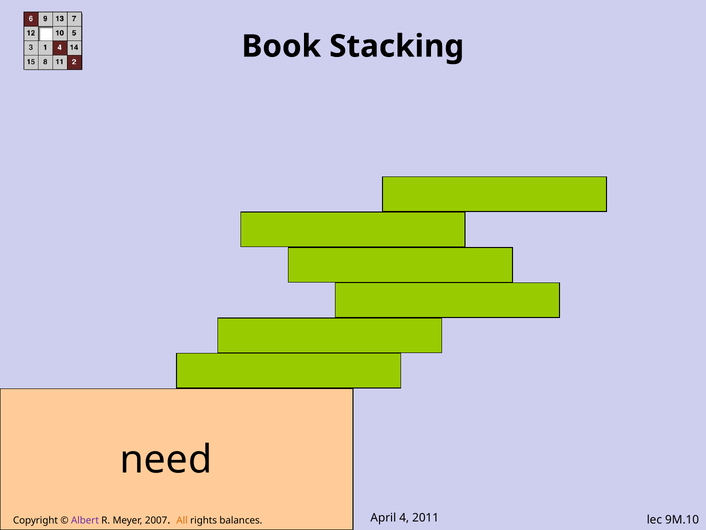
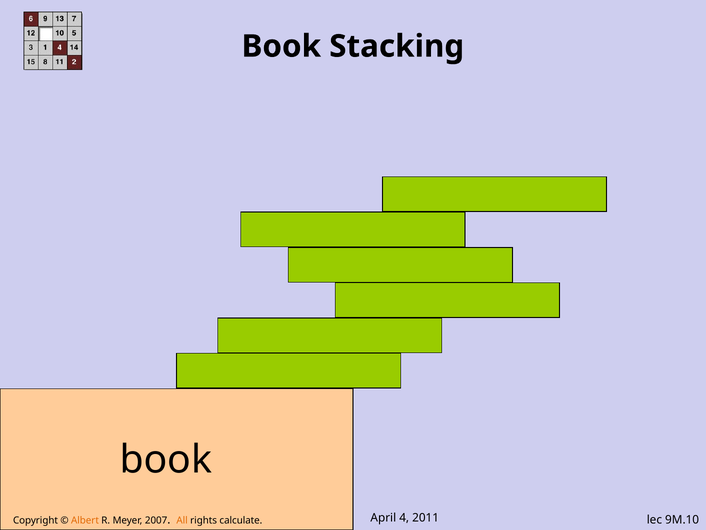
need: need -> book (166, 459)
Albert colour: purple -> orange (85, 520)
balances: balances -> calculate (241, 520)
